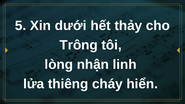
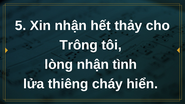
Xin dưới: dưới -> nhận (71, 26)
linh: linh -> tình (125, 65)
